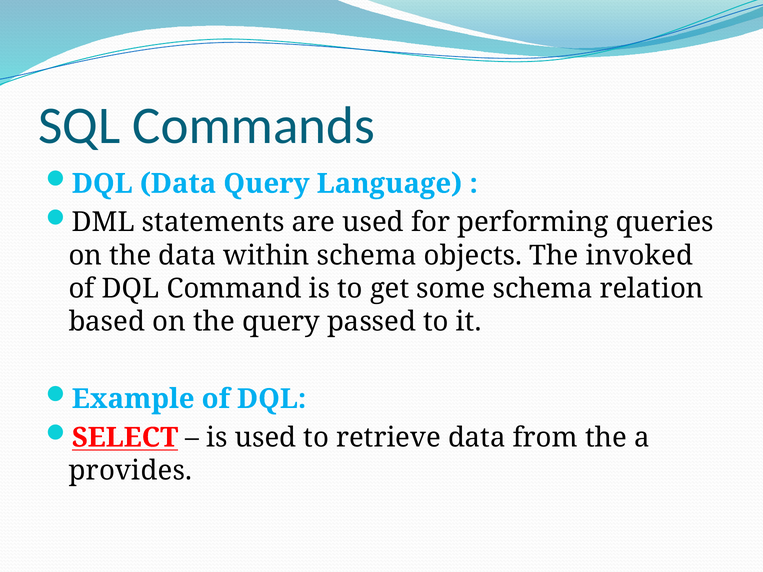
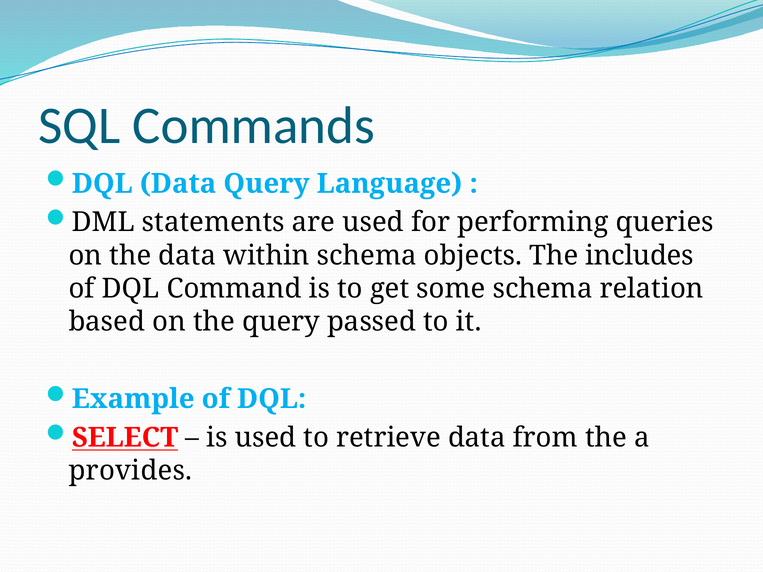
invoked: invoked -> includes (640, 256)
